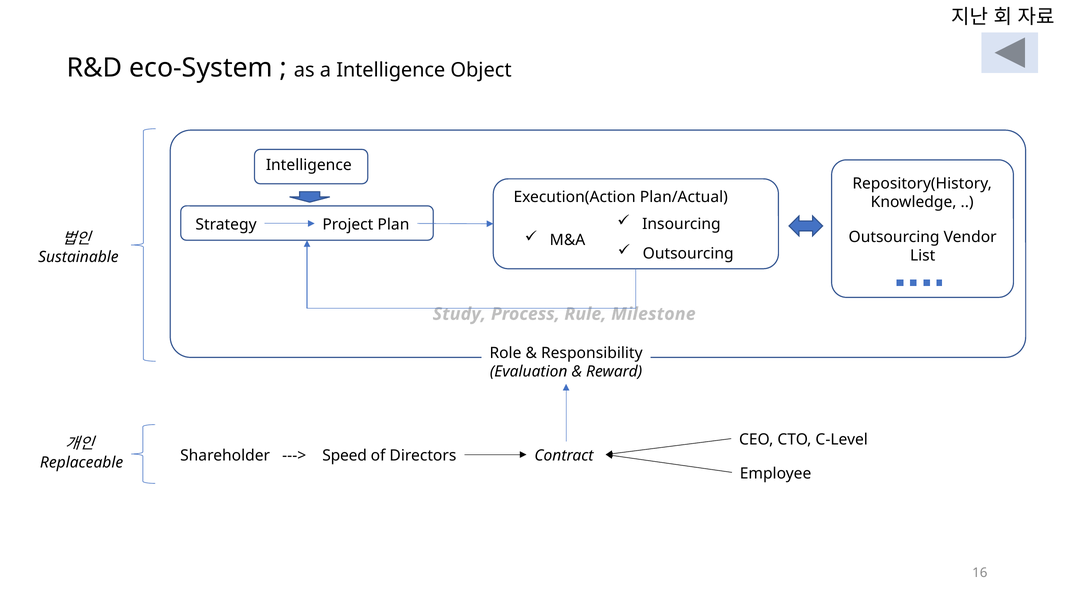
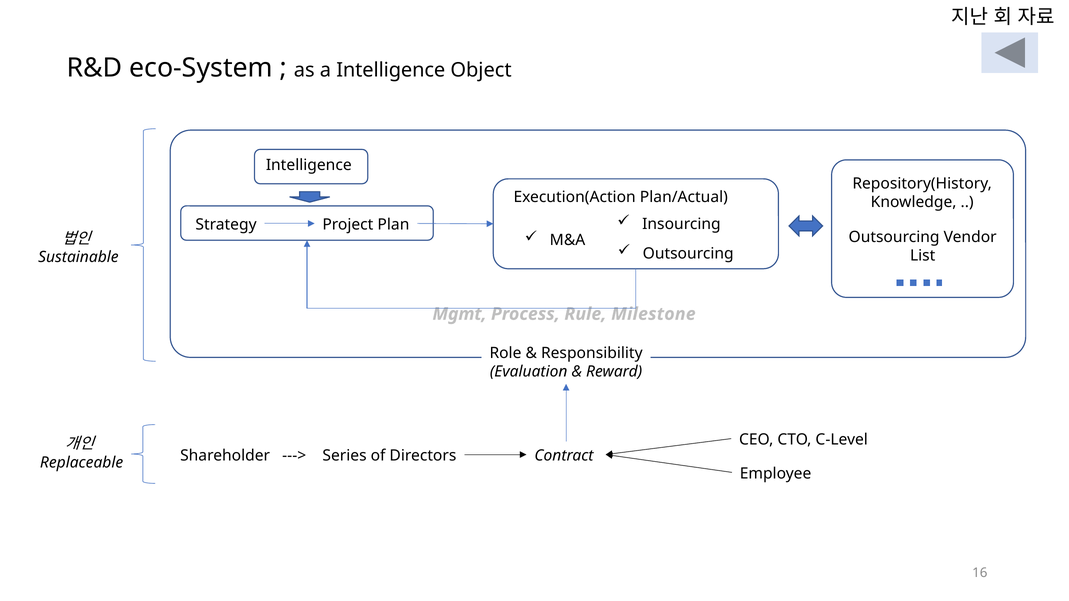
Study: Study -> Mgmt (459, 314)
Speed: Speed -> Series (345, 456)
